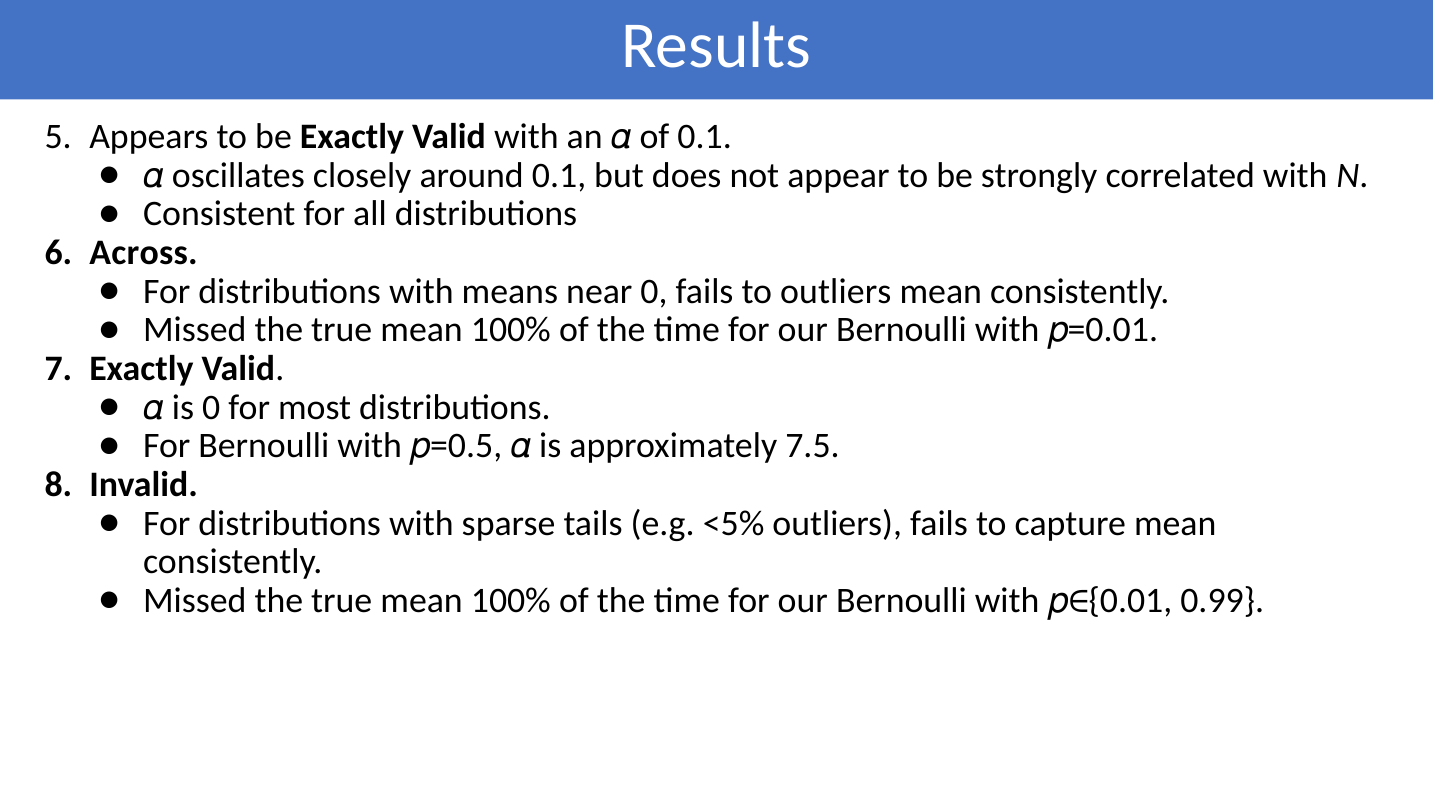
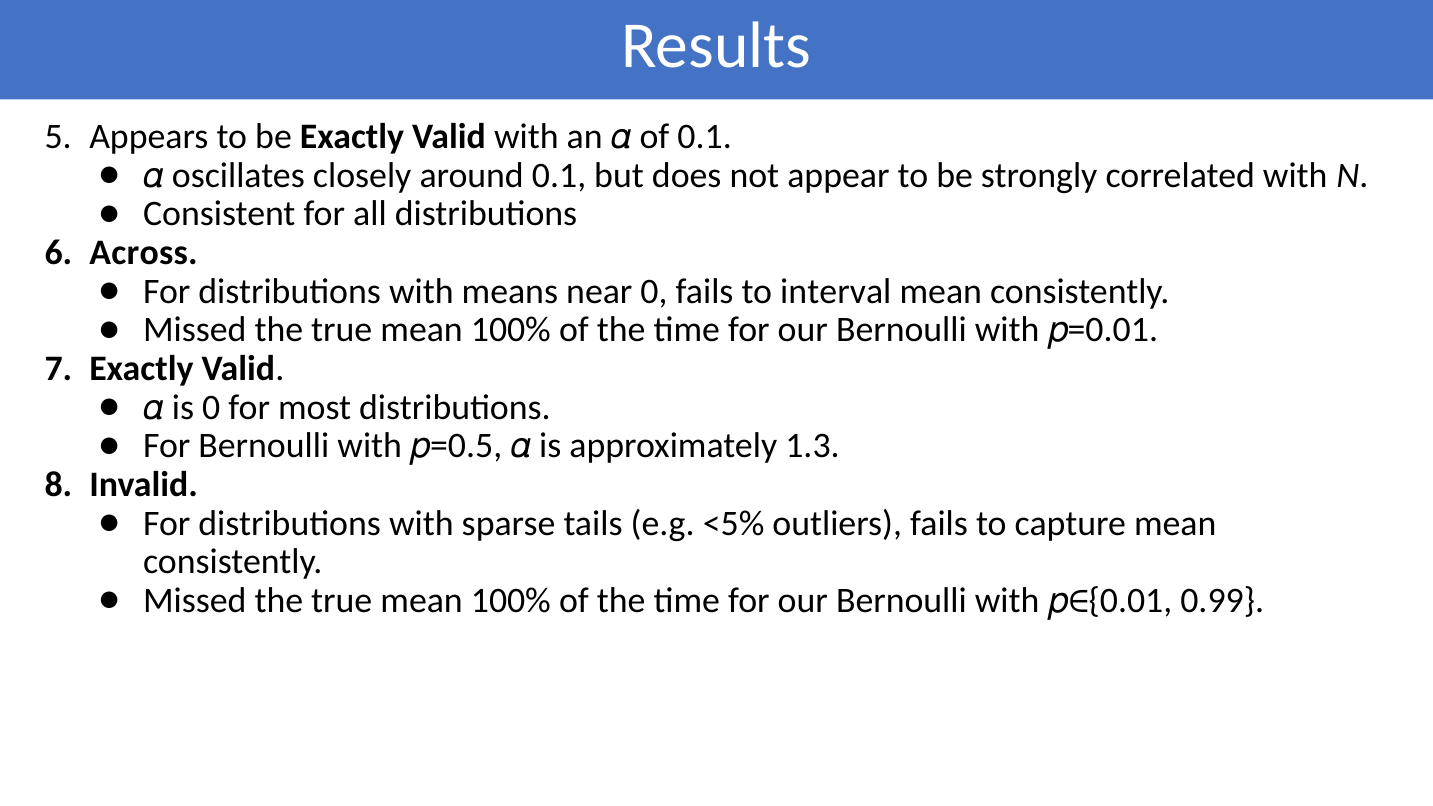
to outliers: outliers -> interval (836, 291)
7.5: 7.5 -> 1.3 (813, 446)
